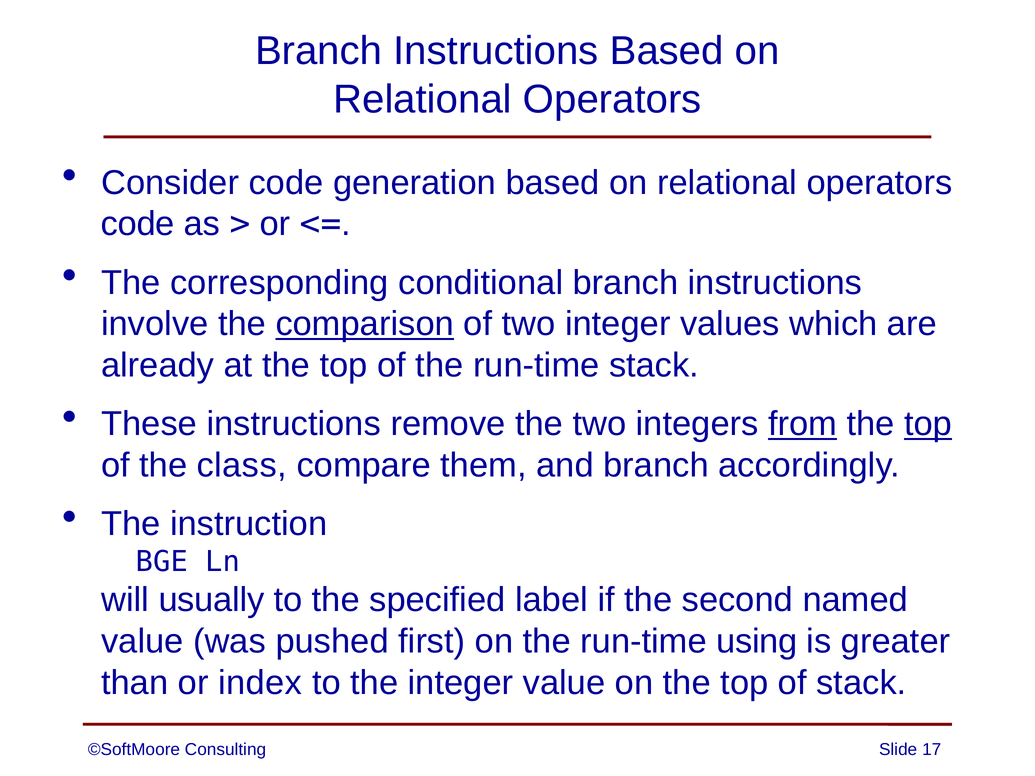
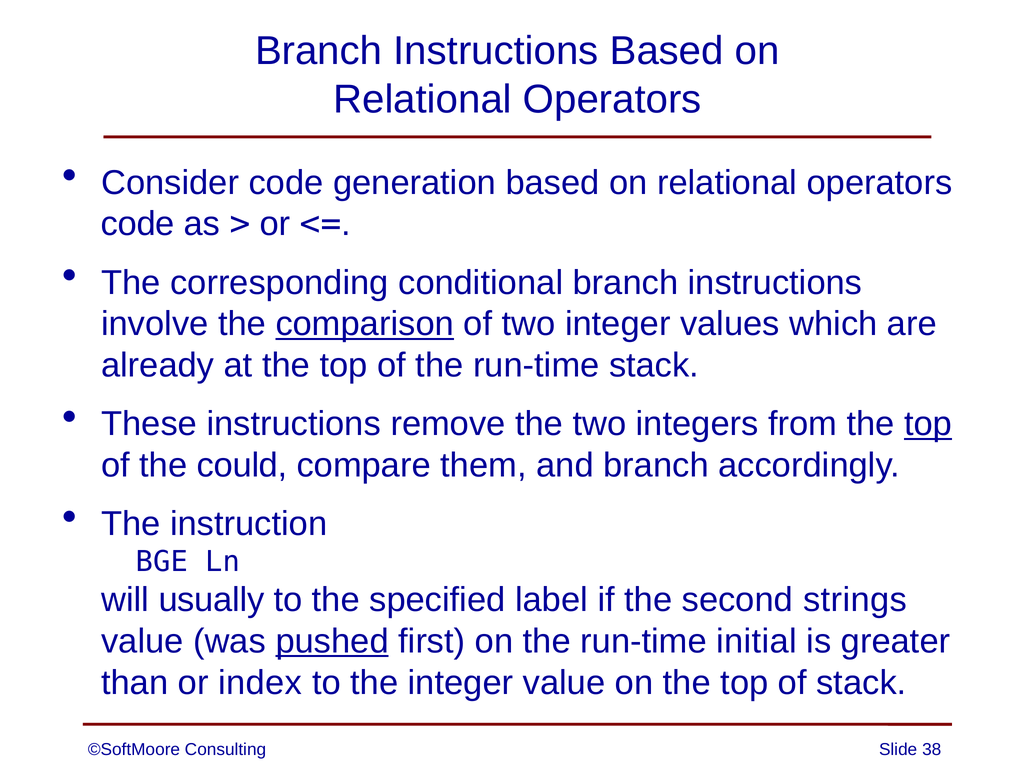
from underline: present -> none (803, 424)
class: class -> could (242, 466)
named: named -> strings (855, 600)
pushed underline: none -> present (332, 642)
using: using -> initial (757, 642)
17: 17 -> 38 (932, 750)
